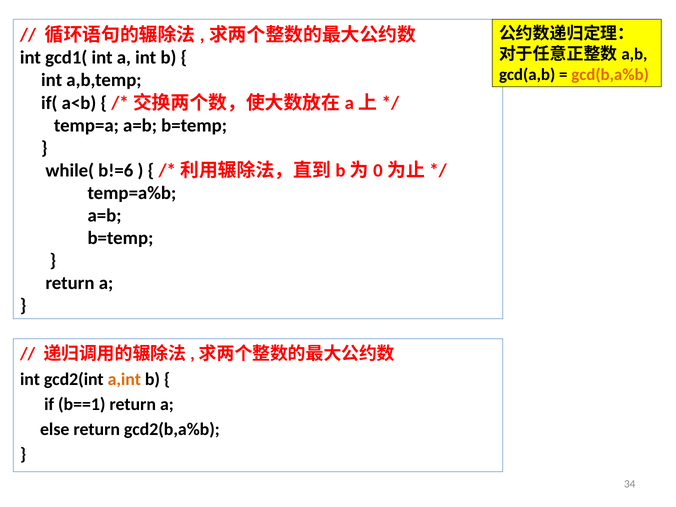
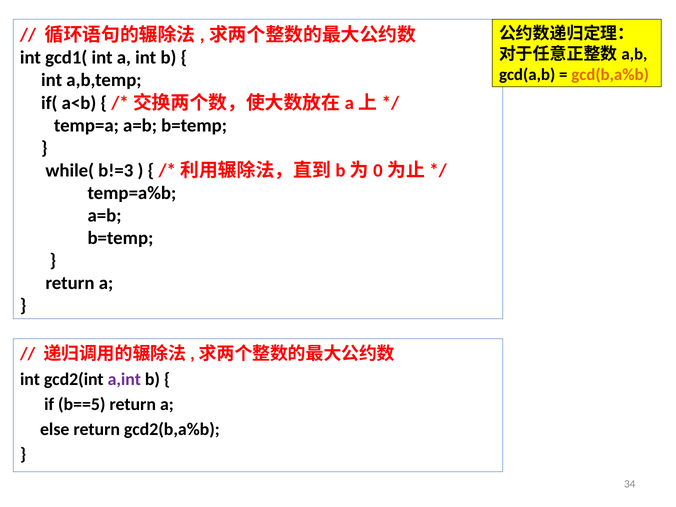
b!=6: b!=6 -> b!=3 (116, 170)
a,int colour: orange -> purple (124, 379)
b==1: b==1 -> b==5 (82, 404)
